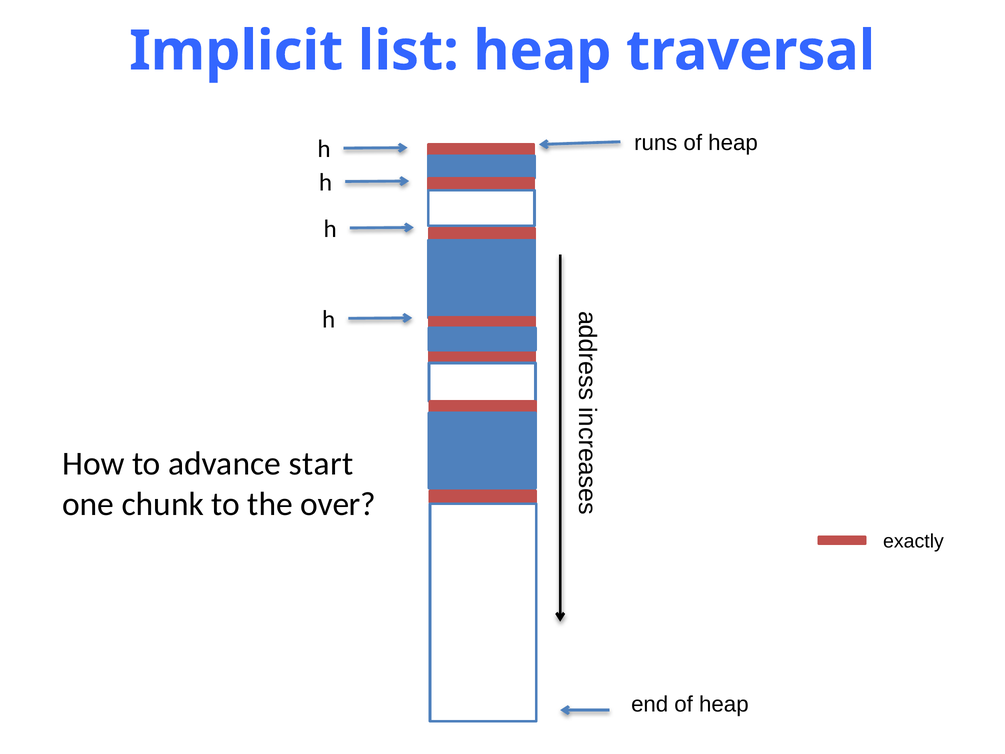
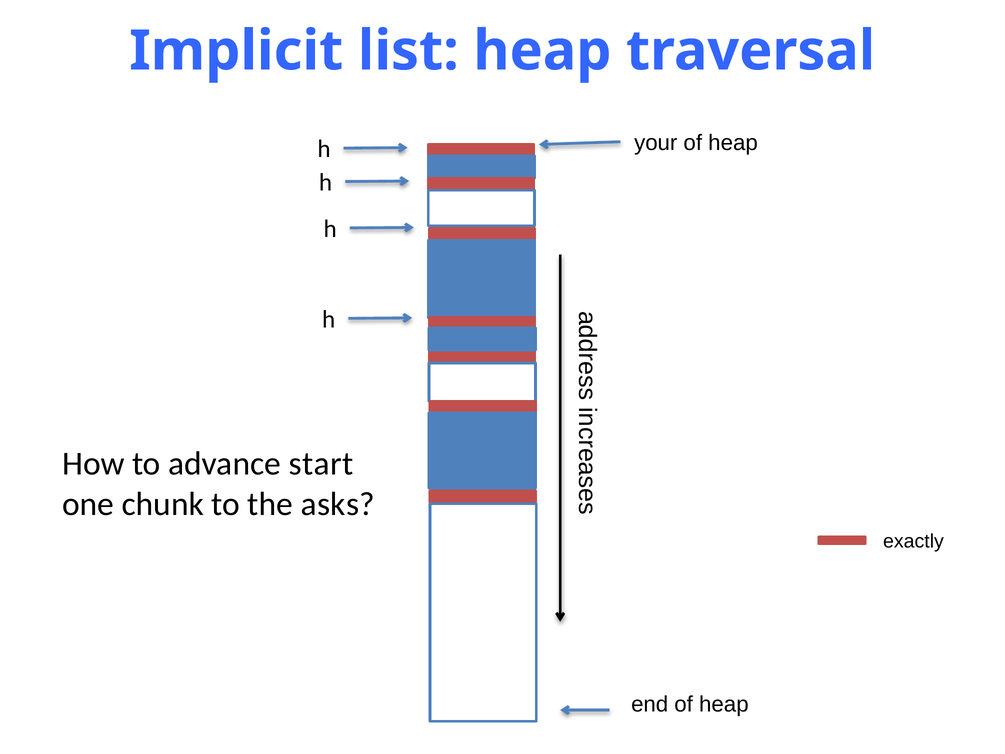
runs: runs -> your (656, 143)
over: over -> asks (338, 504)
